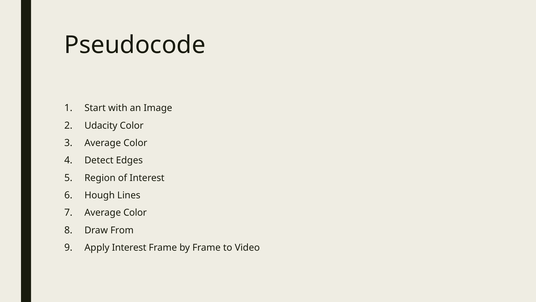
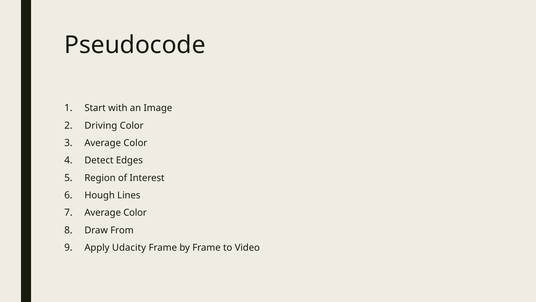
Udacity: Udacity -> Driving (101, 125)
Apply Interest: Interest -> Udacity (129, 247)
